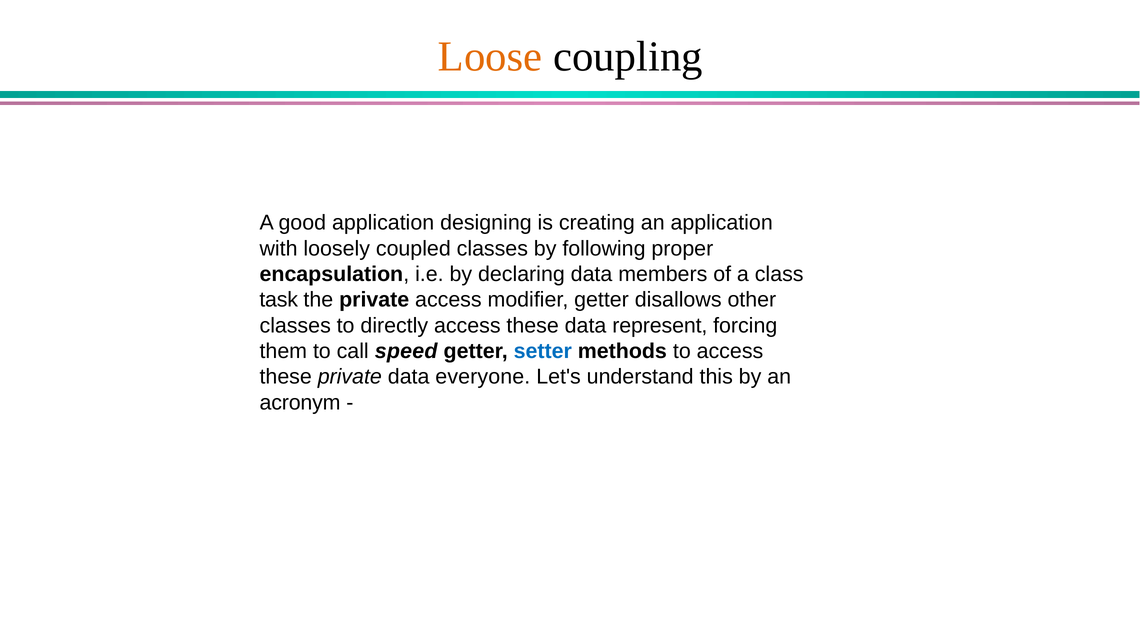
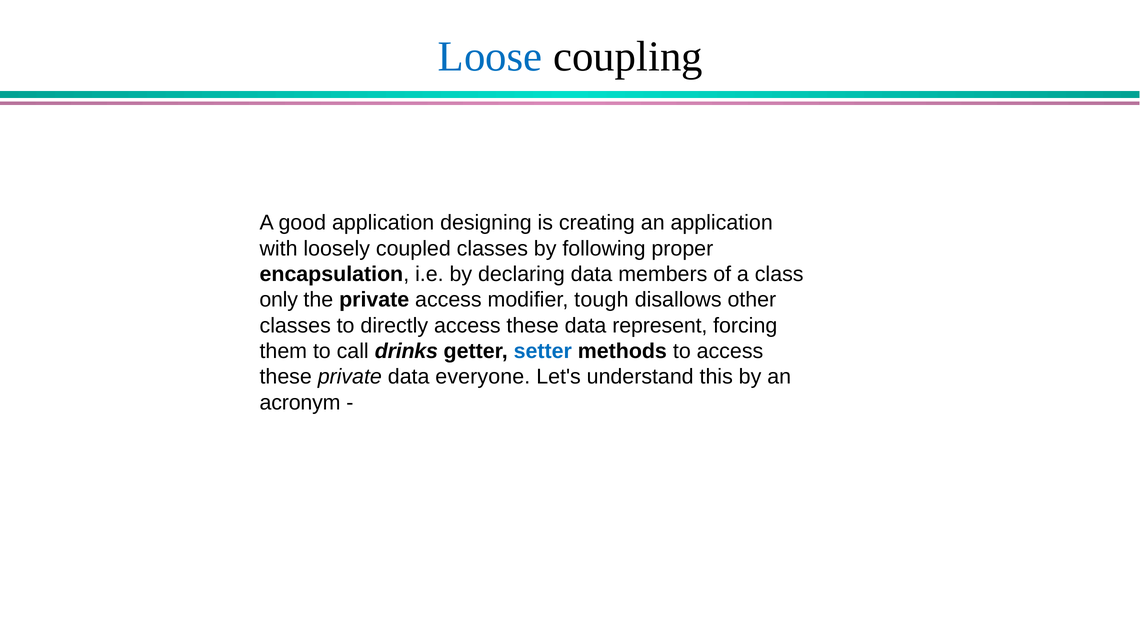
Loose colour: orange -> blue (490, 57)
task: task -> only (279, 300)
modifier getter: getter -> tough (601, 300)
speed: speed -> drinks (406, 351)
